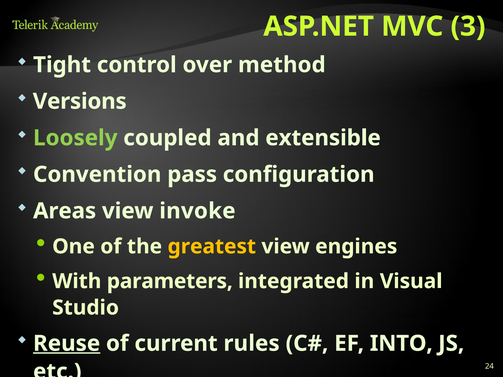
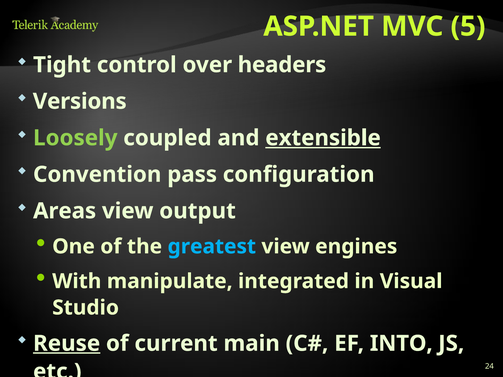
3: 3 -> 5 (468, 26)
method: method -> headers (282, 65)
extensible underline: none -> present (323, 138)
invoke: invoke -> output (198, 211)
greatest colour: yellow -> light blue (212, 247)
parameters: parameters -> manipulate (170, 281)
rules: rules -> main (252, 344)
